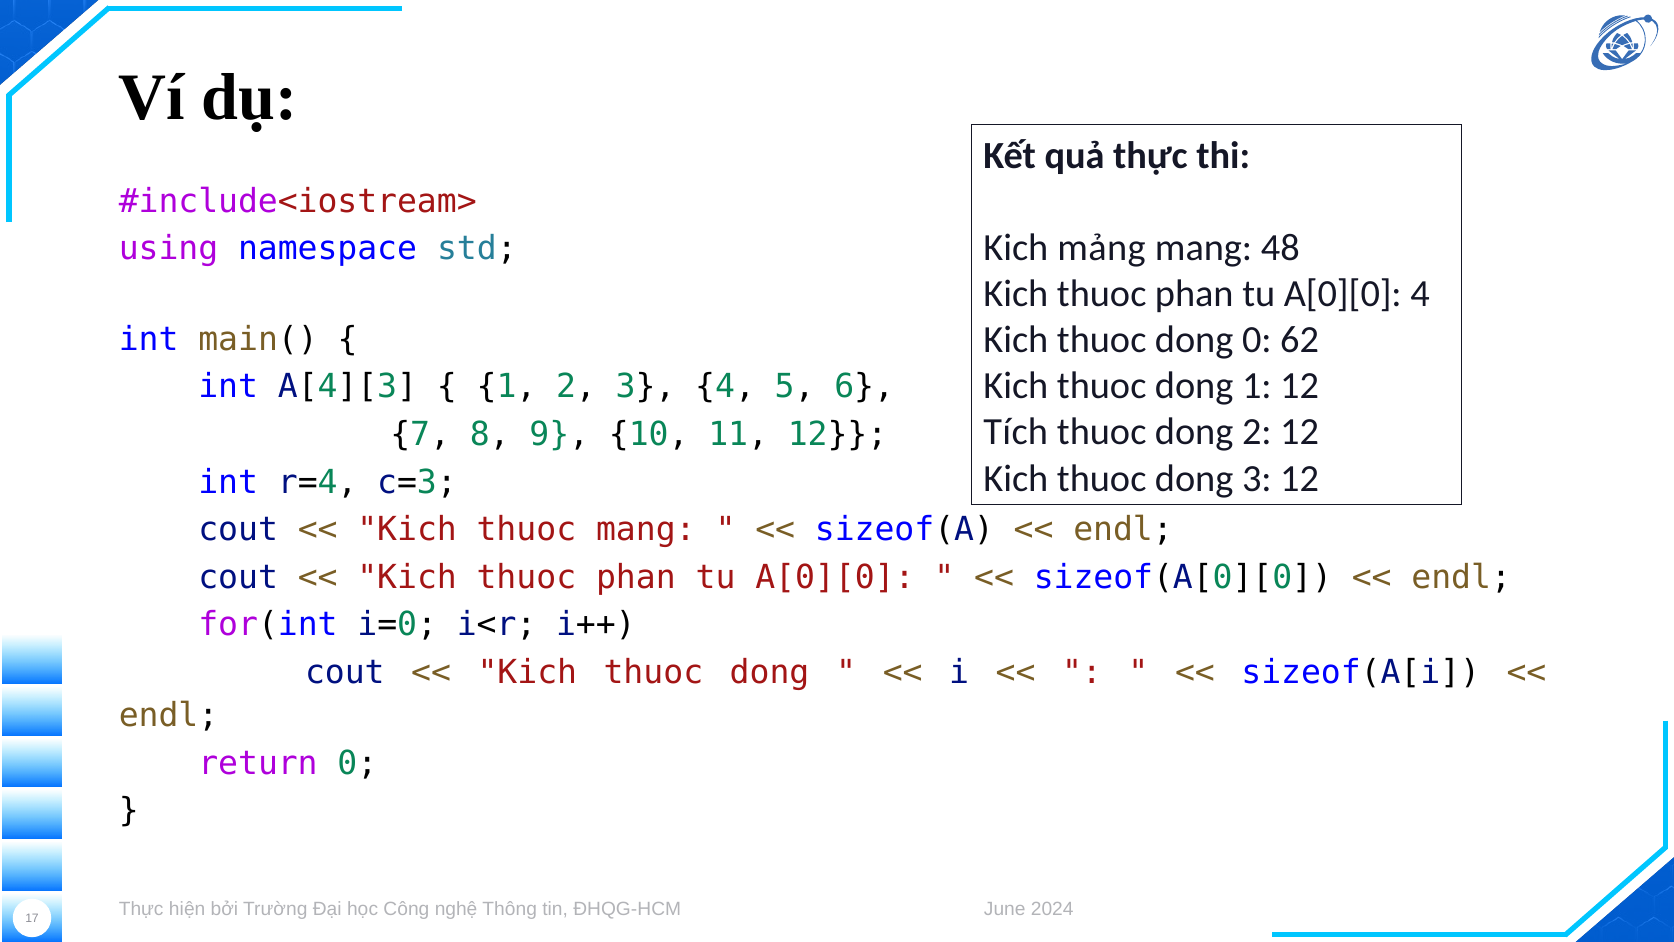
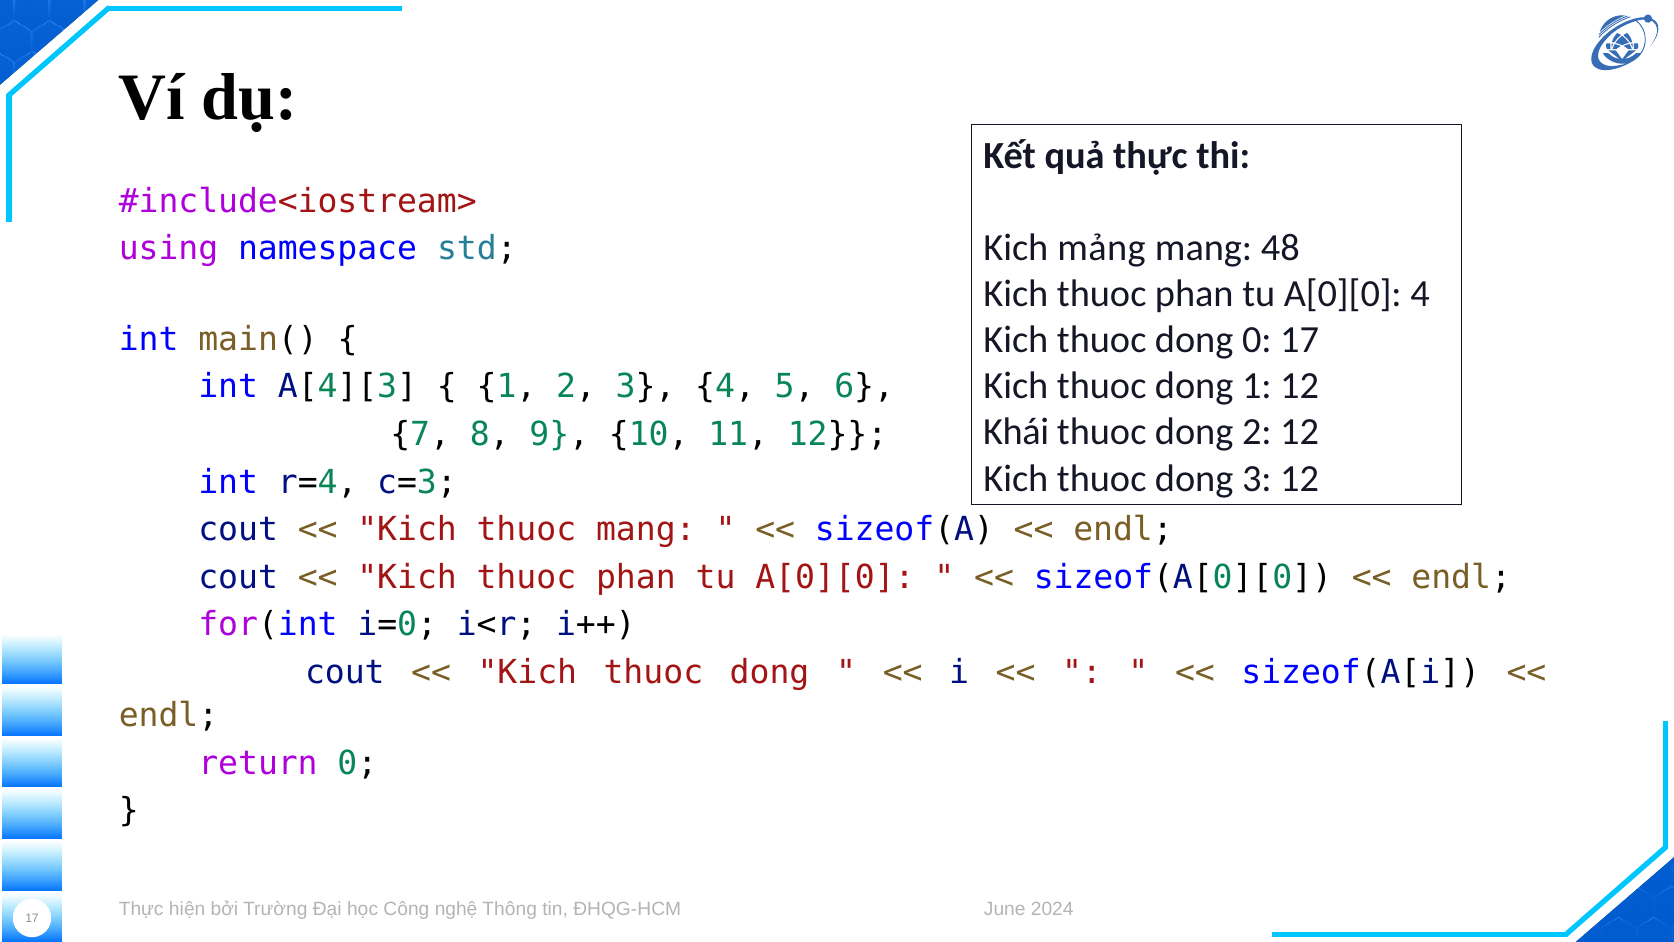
0 62: 62 -> 17 (1300, 340)
Tích: Tích -> Khái (1016, 432)
